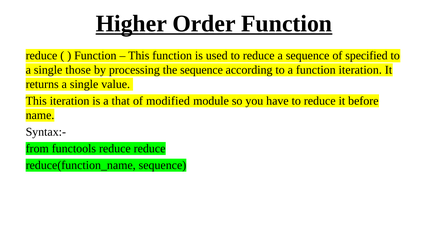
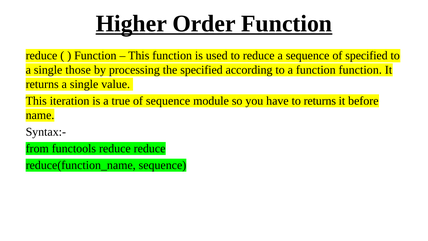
the sequence: sequence -> specified (201, 70)
function iteration: iteration -> function (360, 70)
that: that -> true (121, 101)
of modified: modified -> sequence (168, 101)
have to reduce: reduce -> returns (320, 101)
